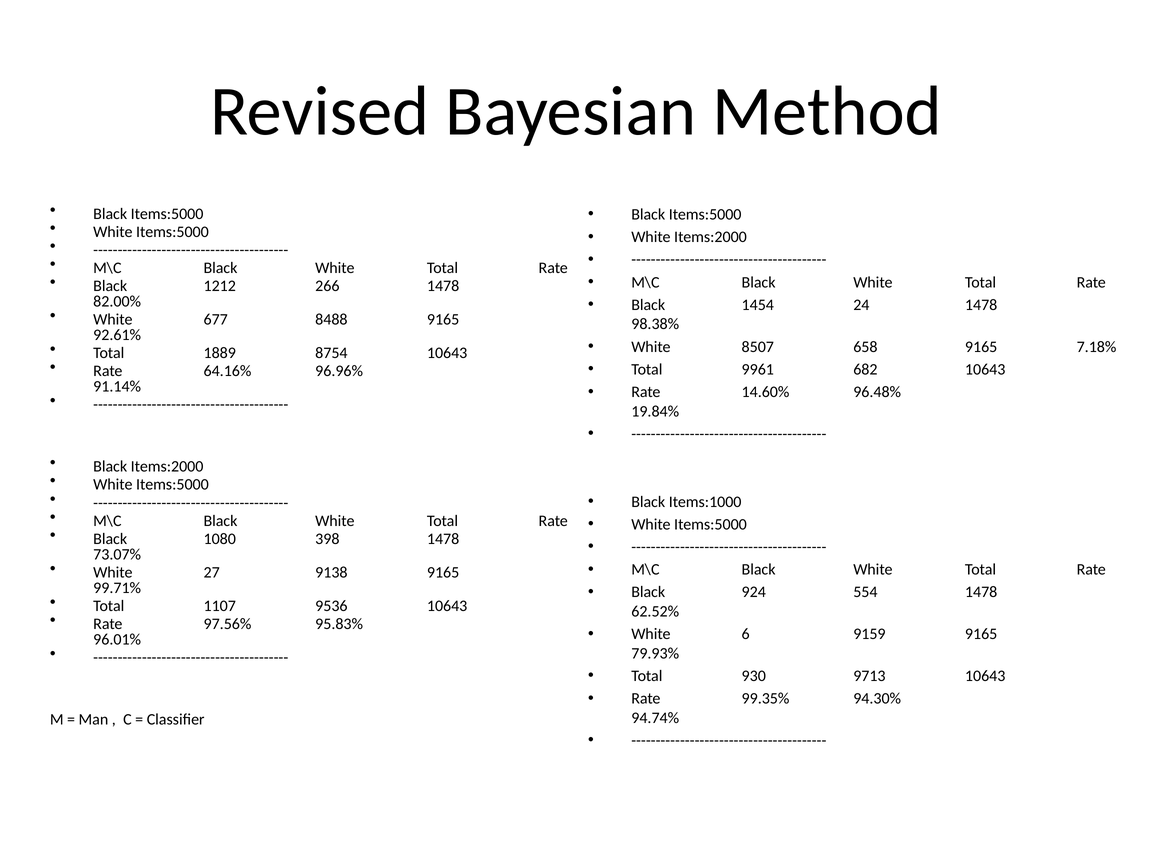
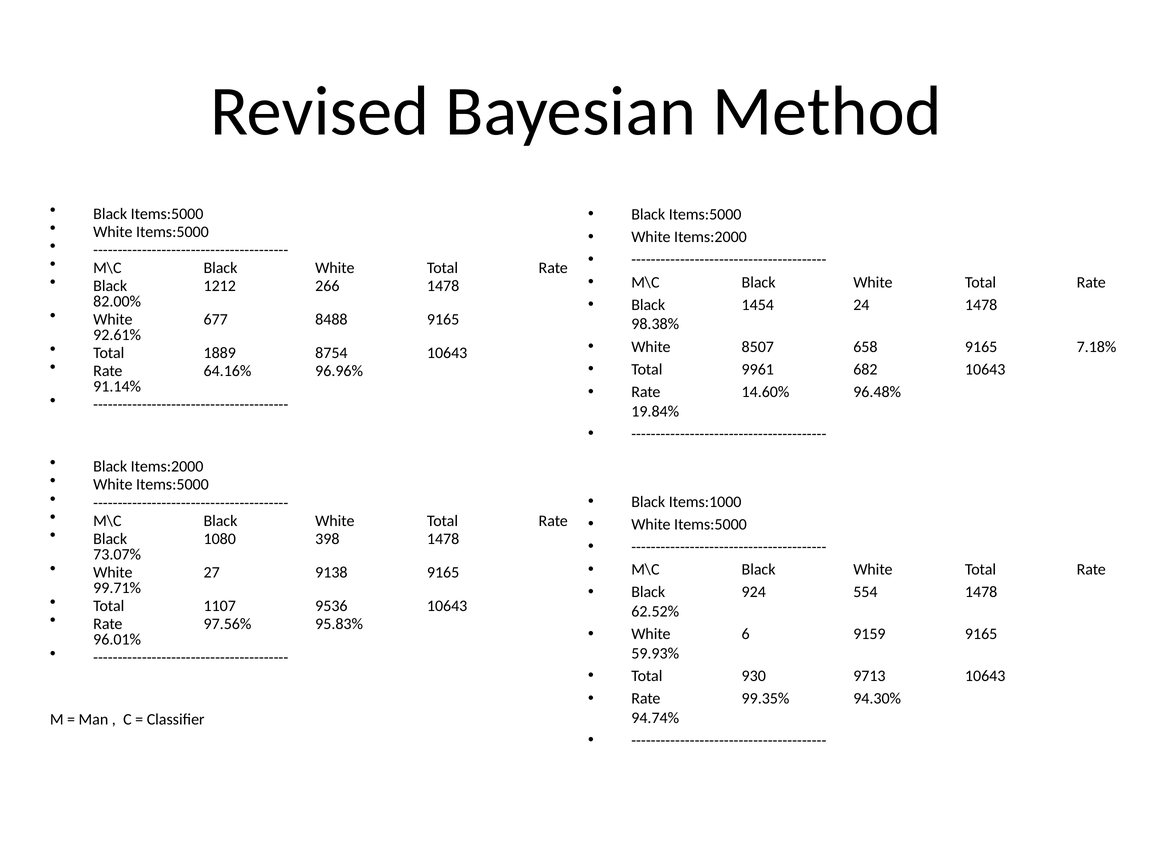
79.93%: 79.93% -> 59.93% (655, 653)
